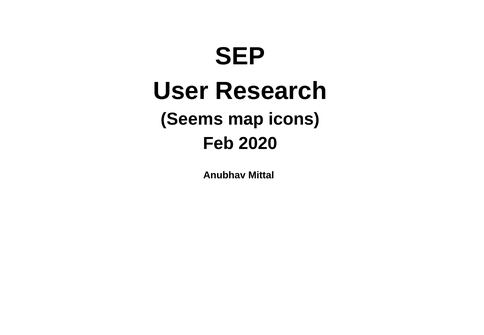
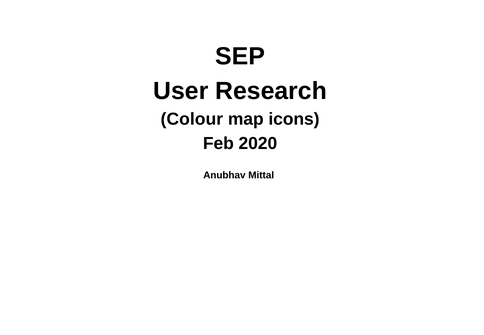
Seems: Seems -> Colour (192, 119)
